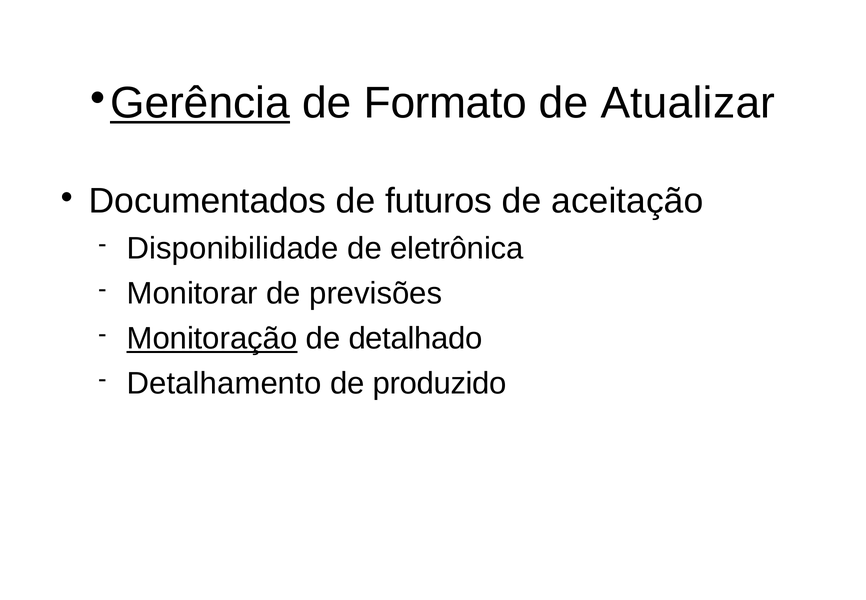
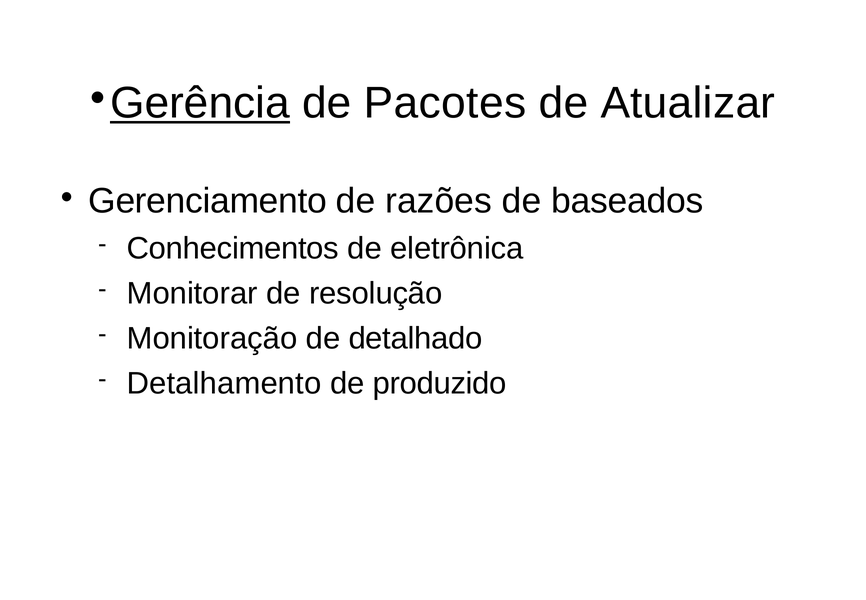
Formato: Formato -> Pacotes (445, 103)
Documentados: Documentados -> Gerenciamento (208, 201)
futuros: futuros -> razões (439, 201)
aceitação: aceitação -> baseados (627, 201)
Disponibilidade: Disponibilidade -> Conhecimentos (233, 248)
previsões: previsões -> resolução (376, 293)
Monitoração underline: present -> none (212, 338)
